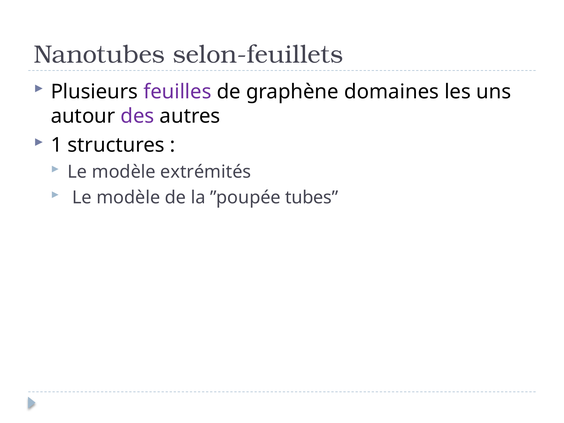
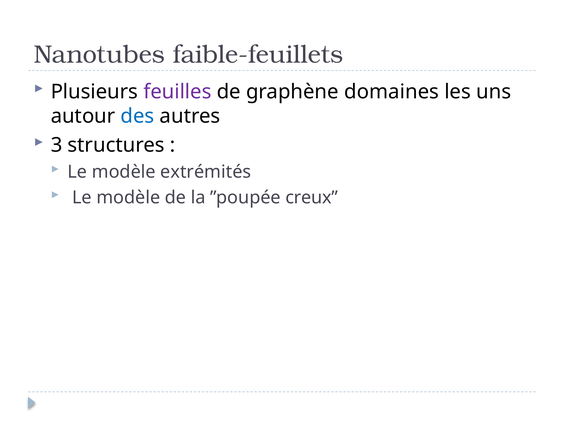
selon-feuillets: selon-feuillets -> faible-feuillets (258, 54)
des colour: purple -> blue (137, 116)
1: 1 -> 3 (56, 145)
tubes: tubes -> creux (312, 197)
